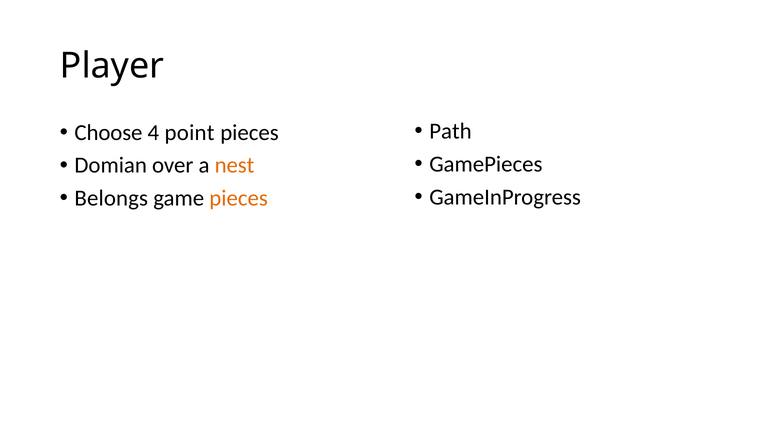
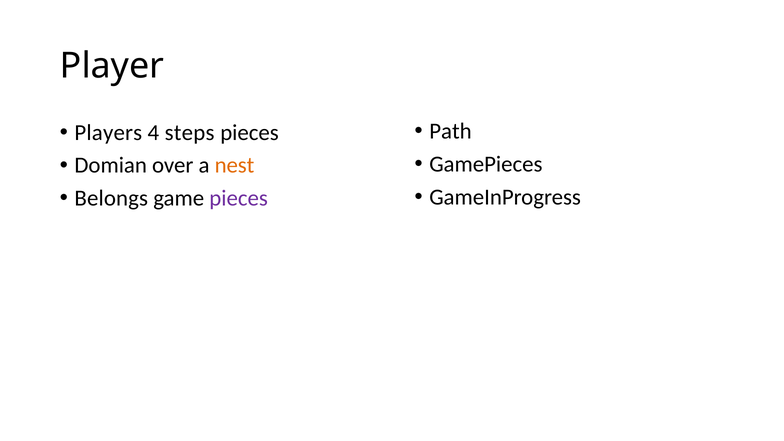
Choose: Choose -> Players (108, 133)
point: point -> steps (190, 133)
pieces colour: orange -> purple (239, 198)
